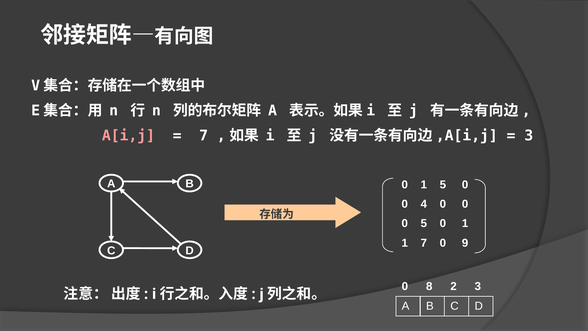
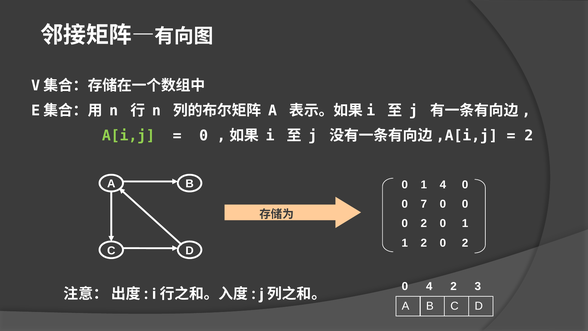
A[i,j colour: pink -> light green (128, 136)
7: 7 -> 0 (204, 136)
3: 3 -> 2 (529, 136)
1 5: 5 -> 4 (443, 184)
4: 4 -> 7 (424, 204)
5: 5 -> 2 (424, 223)
1 7: 7 -> 2 (424, 243)
9: 9 -> 2 (465, 243)
0 8: 8 -> 4 (429, 286)
